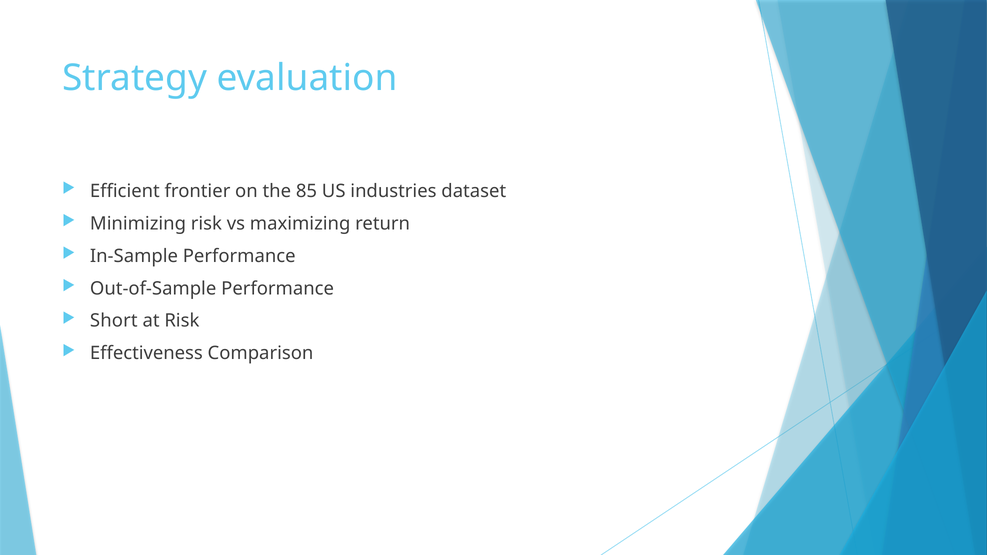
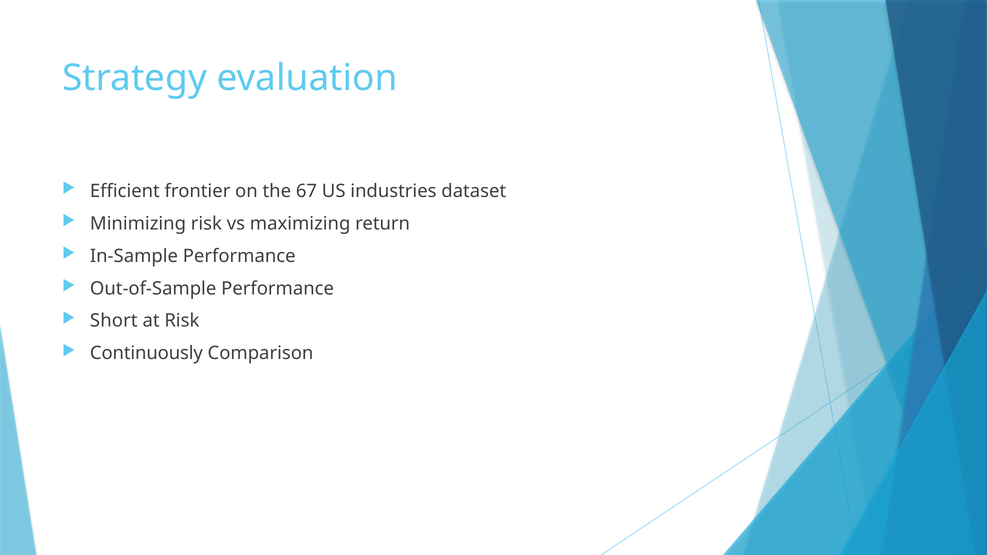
85: 85 -> 67 (306, 191)
Effectiveness: Effectiveness -> Continuously (146, 353)
